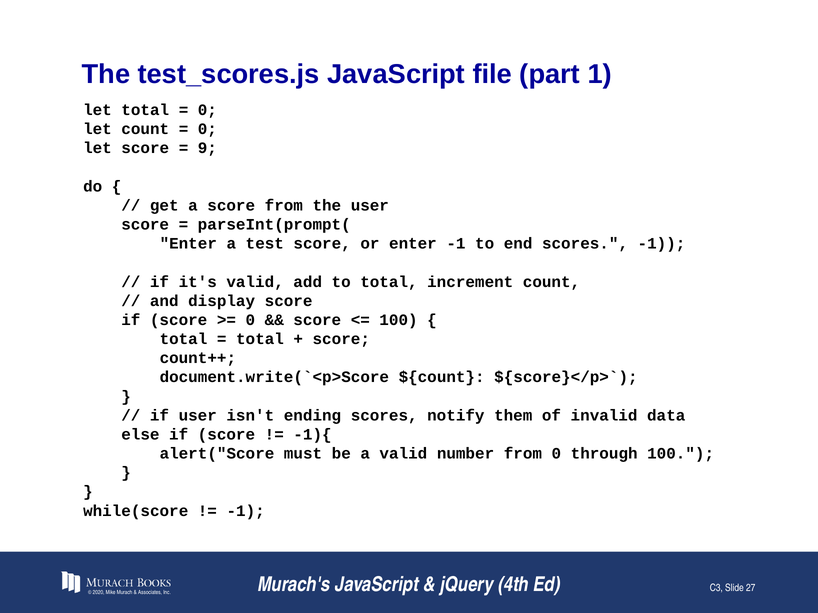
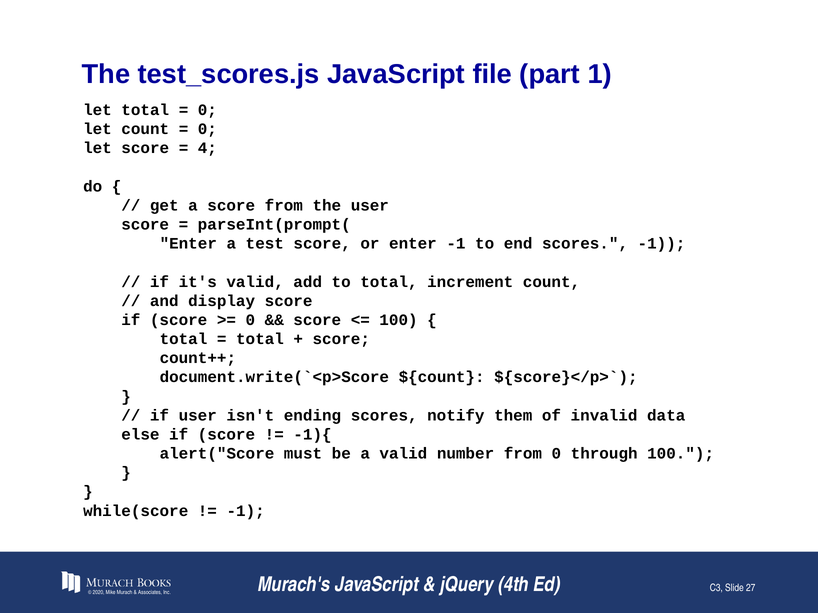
9: 9 -> 4 (207, 148)
